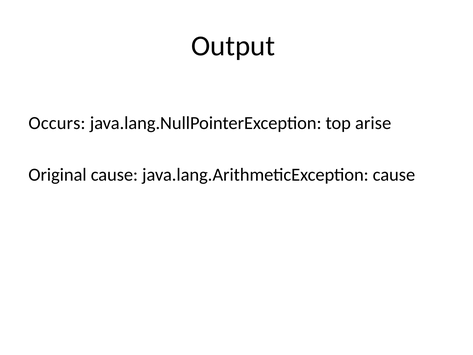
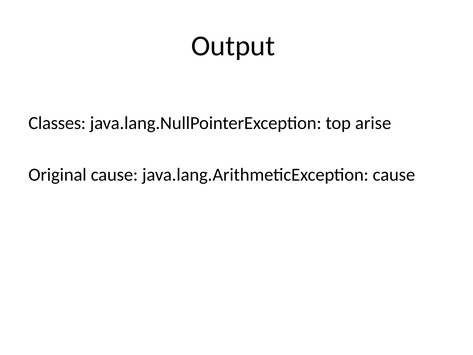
Occurs: Occurs -> Classes (57, 123)
